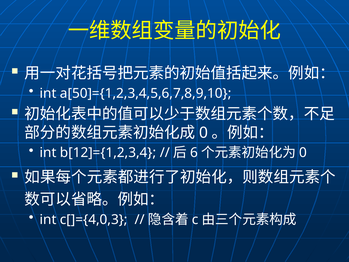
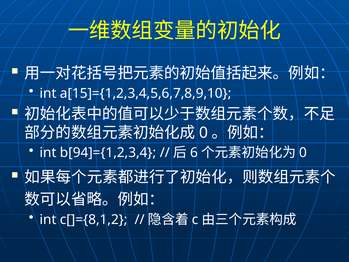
a[50]={1,2,3,4,5,6,7,8,9,10: a[50]={1,2,3,4,5,6,7,8,9,10 -> a[15]={1,2,3,4,5,6,7,8,9,10 (146, 93)
b[12]={1,2,3,4: b[12]={1,2,3,4 -> b[94]={1,2,3,4 (108, 153)
c[]={4,0,3: c[]={4,0,3 -> c[]={8,1,2 (94, 219)
